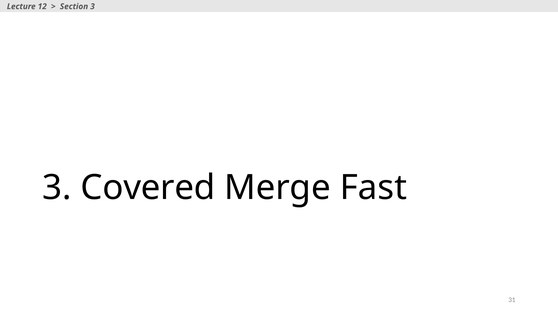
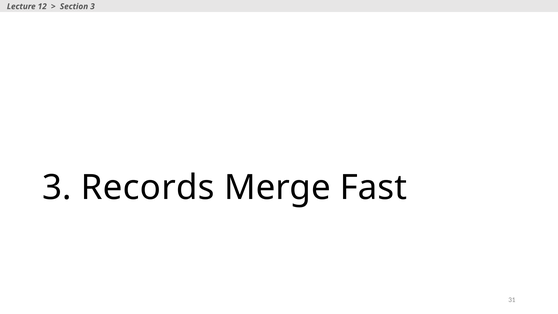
Covered: Covered -> Records (148, 188)
